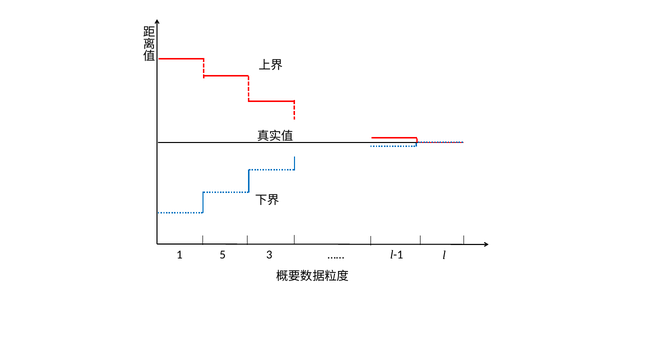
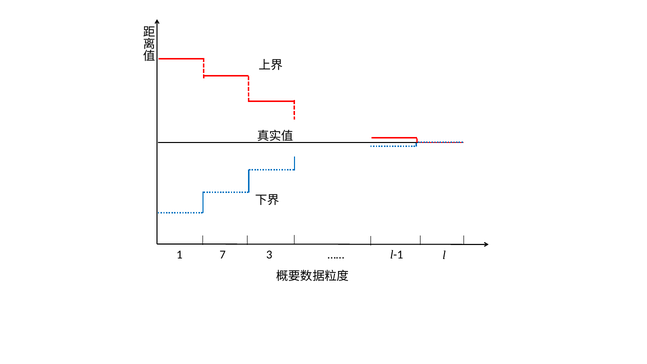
5: 5 -> 7 (223, 255)
